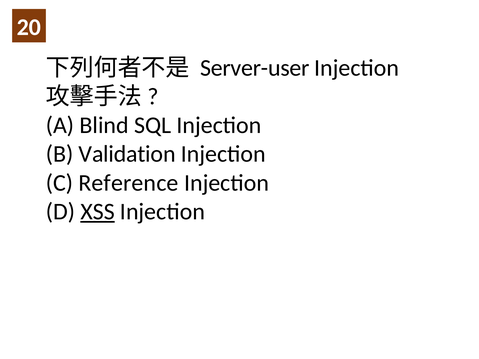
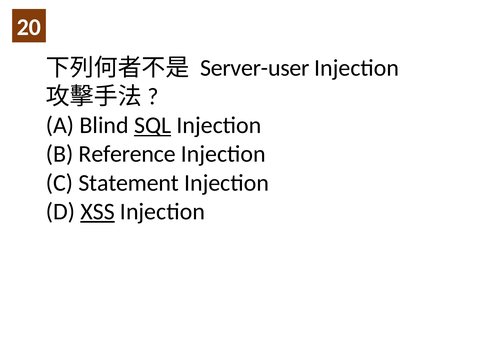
SQL underline: none -> present (153, 125)
Validation: Validation -> Reference (127, 154)
Reference: Reference -> Statement (129, 183)
